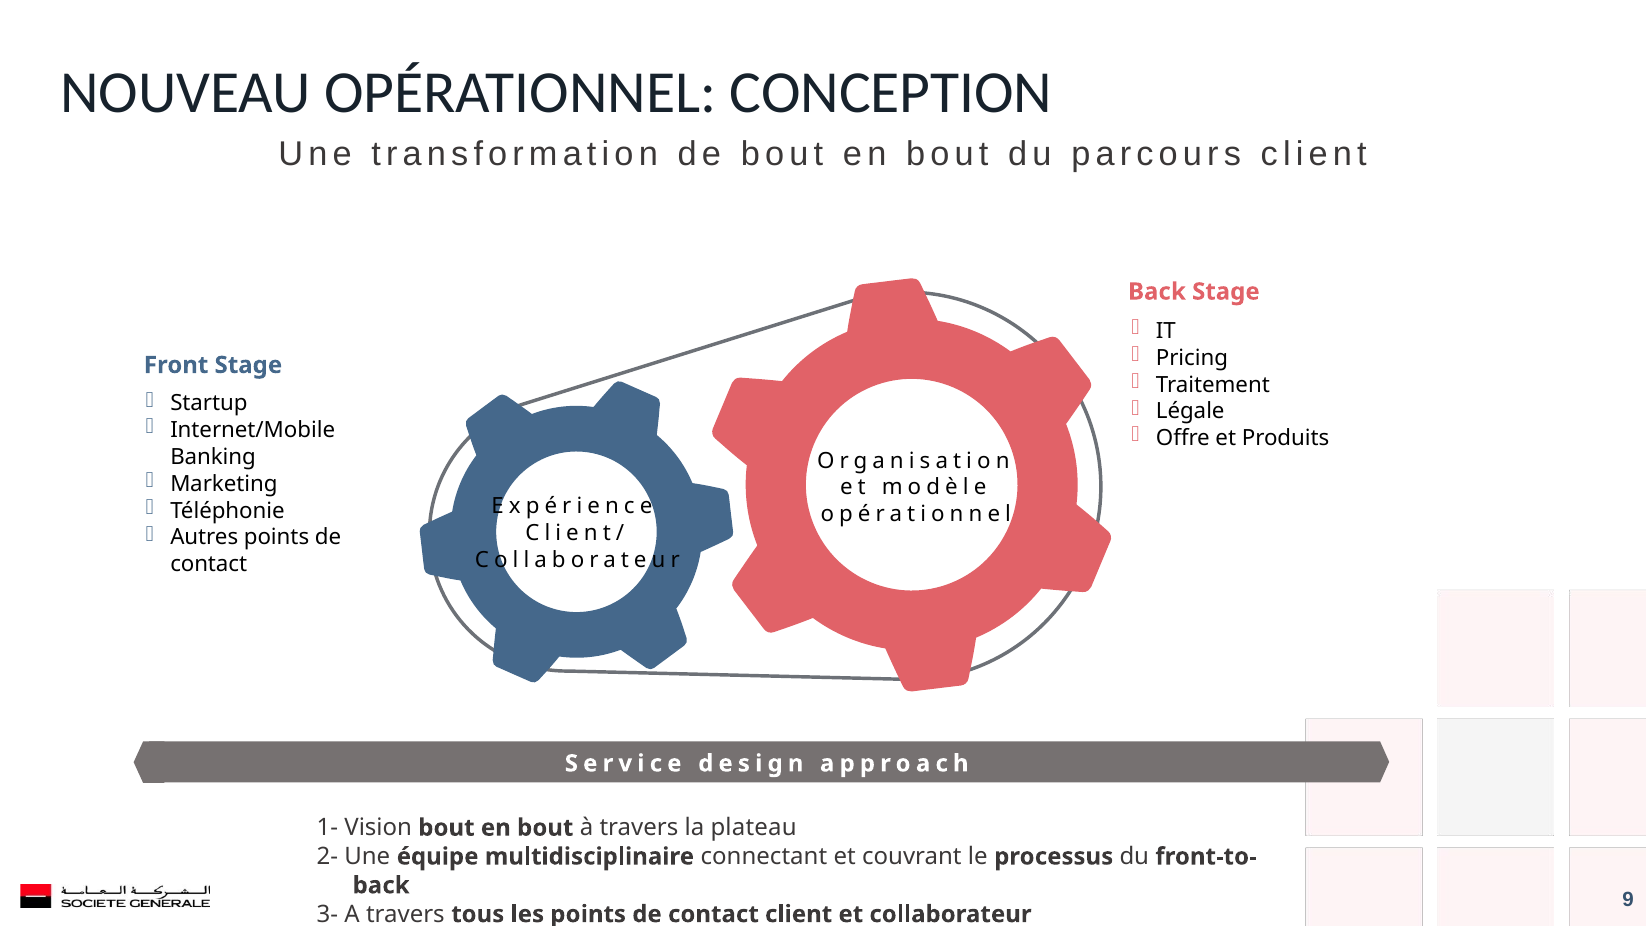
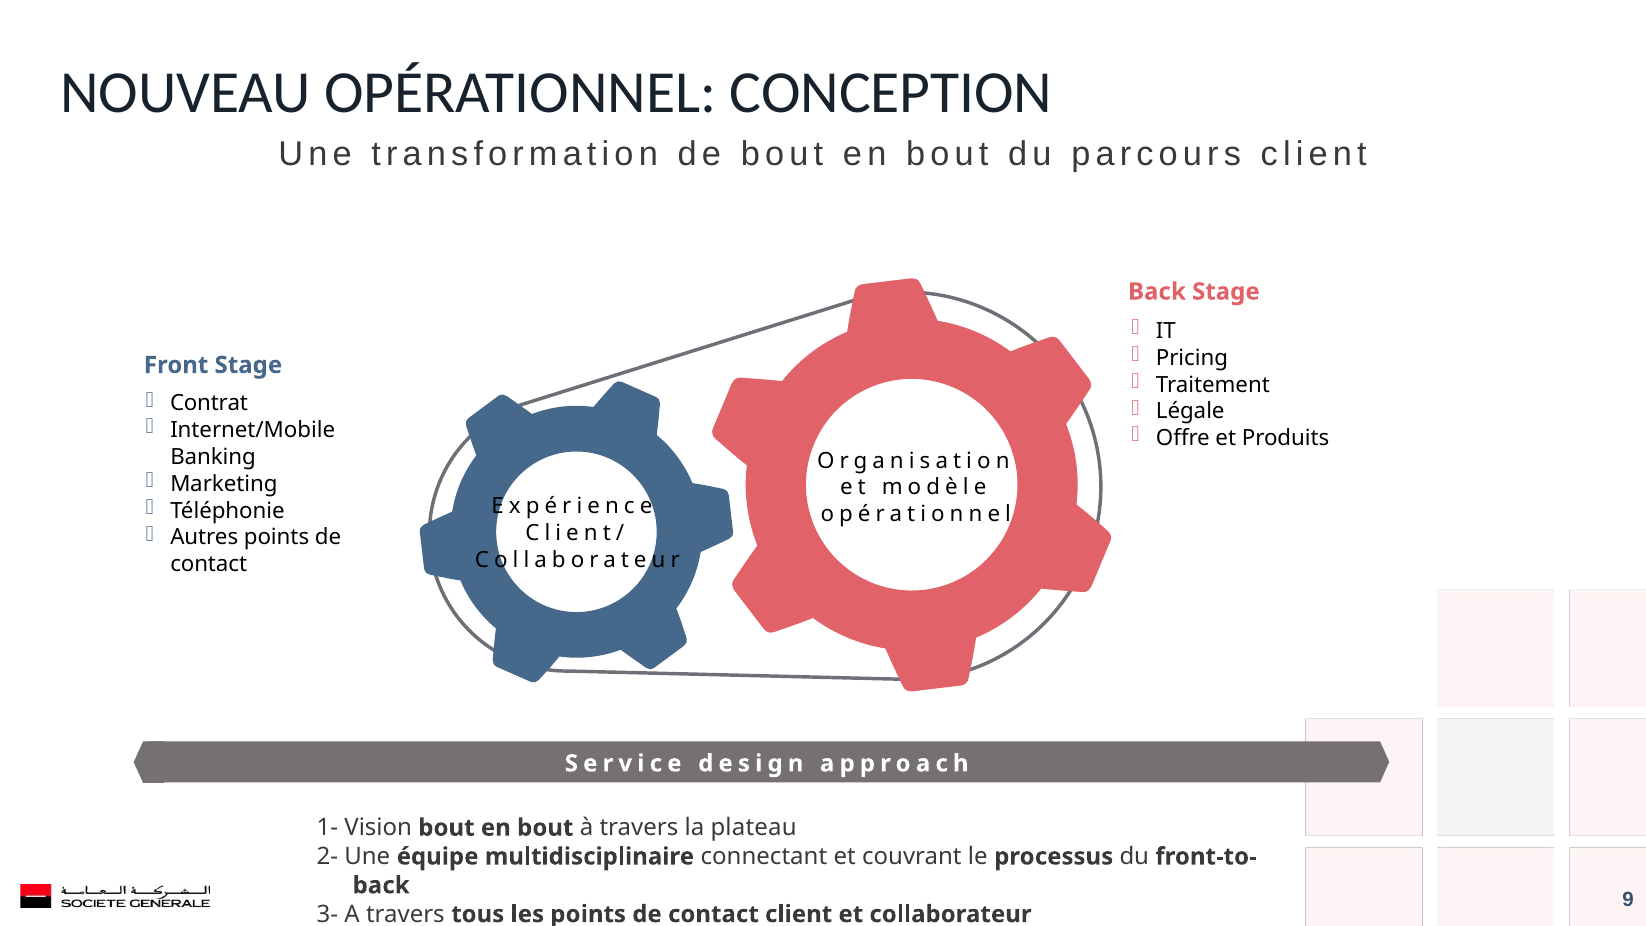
Startup: Startup -> Contrat (209, 403)
